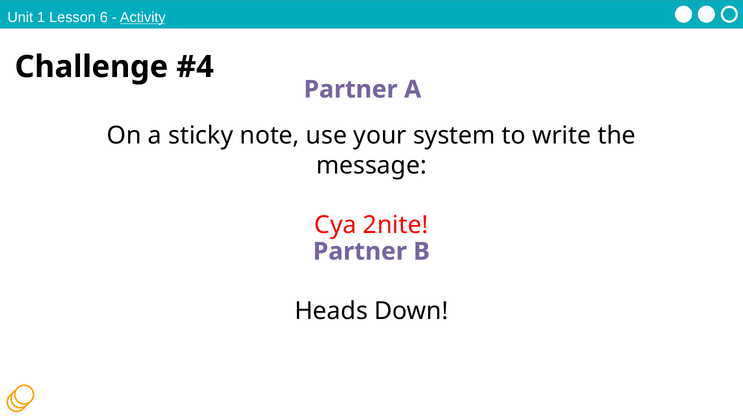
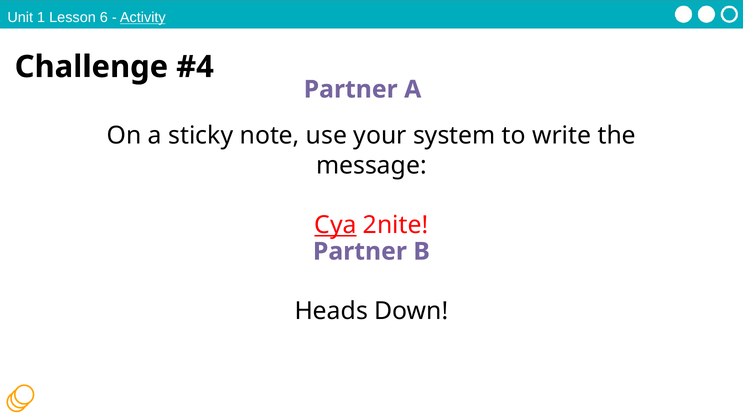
Cya underline: none -> present (336, 225)
